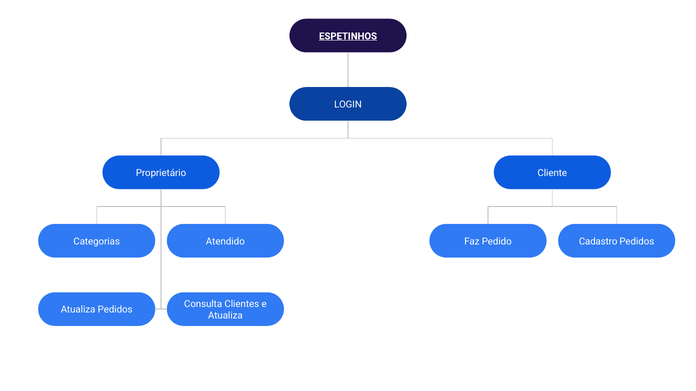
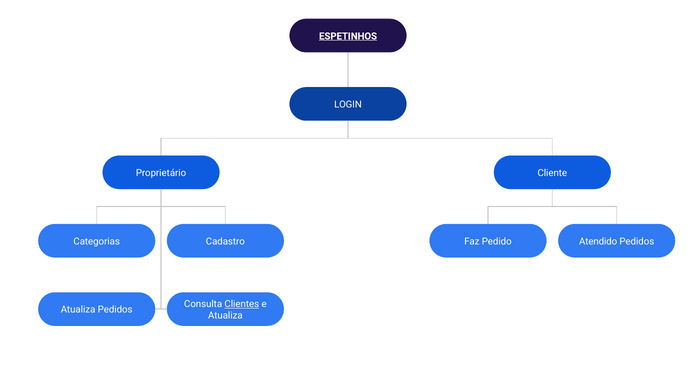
Atendido: Atendido -> Cadastro (225, 242)
Cadastro: Cadastro -> Atendido (598, 242)
Clientes underline: none -> present (242, 304)
